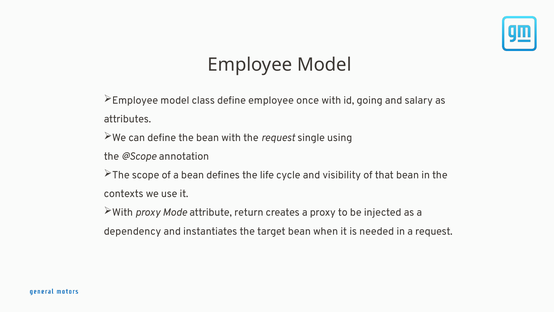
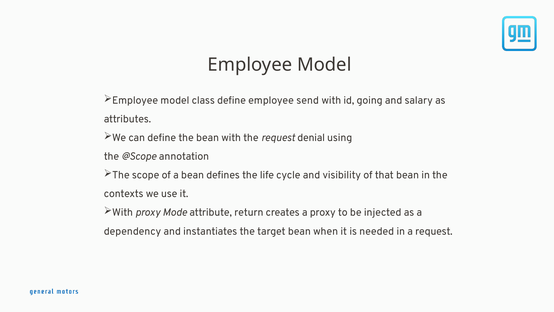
once: once -> send (308, 100)
single: single -> denial (311, 138)
